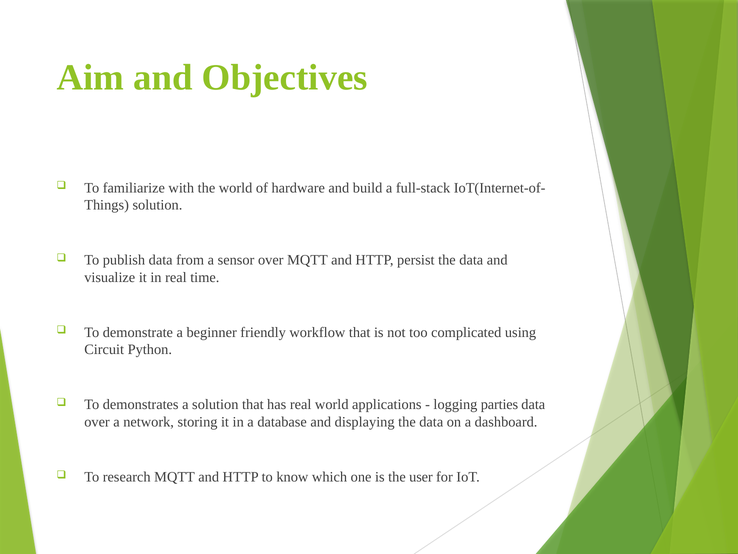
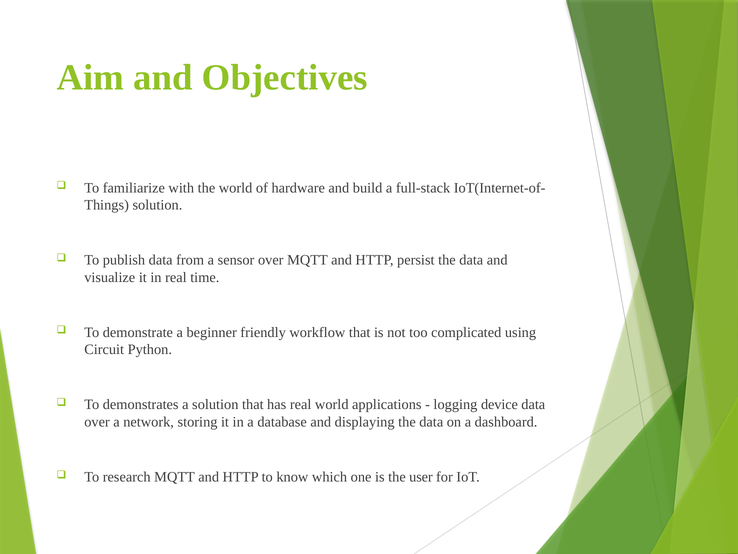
parties: parties -> device (499, 404)
